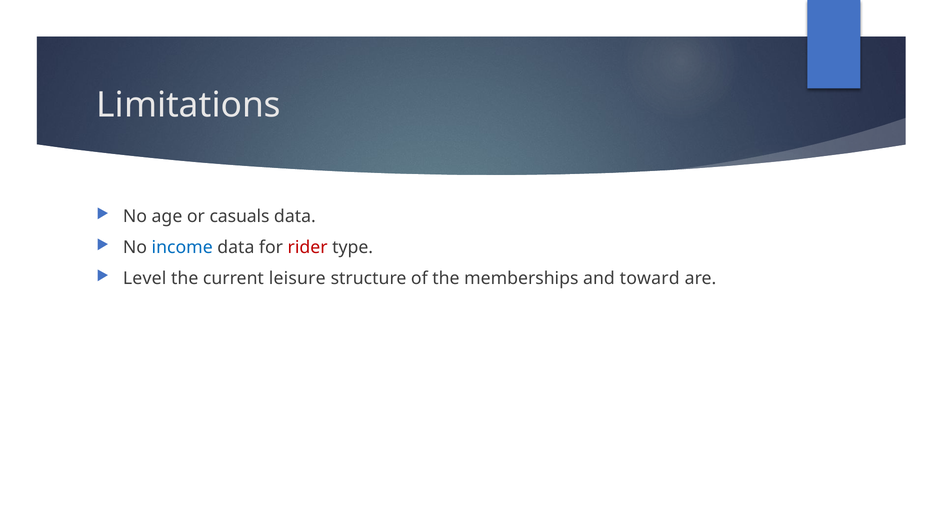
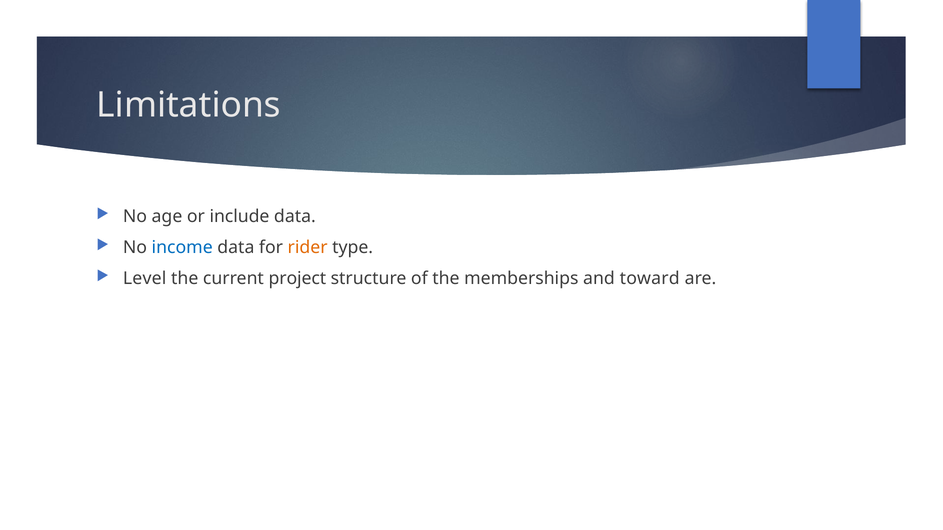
casuals: casuals -> include (239, 217)
rider colour: red -> orange (308, 248)
leisure: leisure -> project (297, 279)
